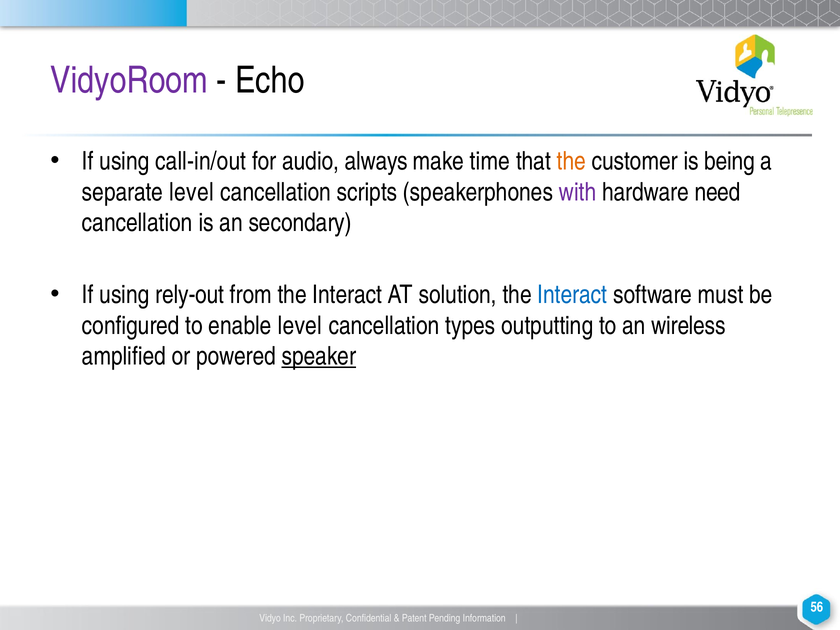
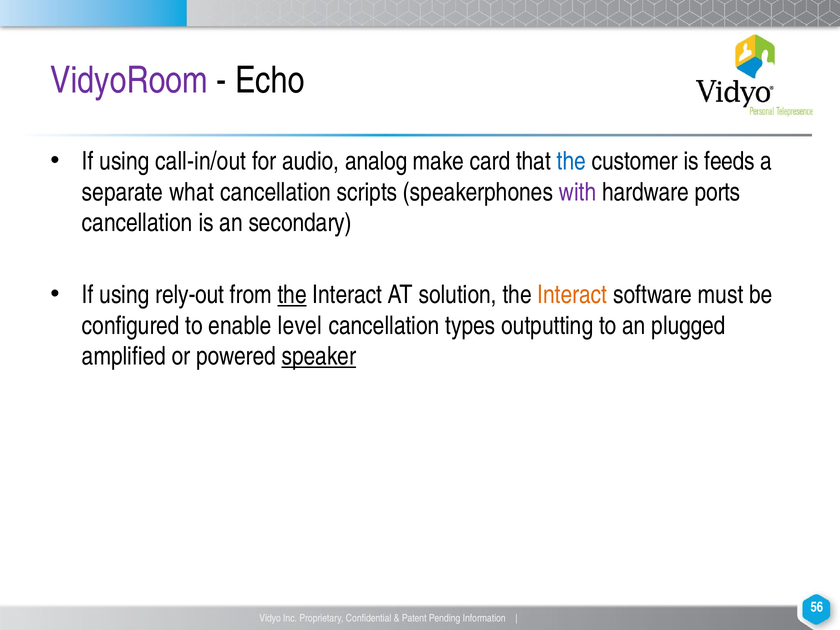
always: always -> analog (376, 161)
time: time -> card (490, 161)
the colour: orange -> blue (571, 161)
being: being -> feeds (730, 161)
separate level: level -> what (192, 192)
need: need -> ports (718, 192)
the underline: none -> present (292, 295)
Interact colour: blue -> orange (572, 295)
wireless: wireless -> plugged (688, 326)
